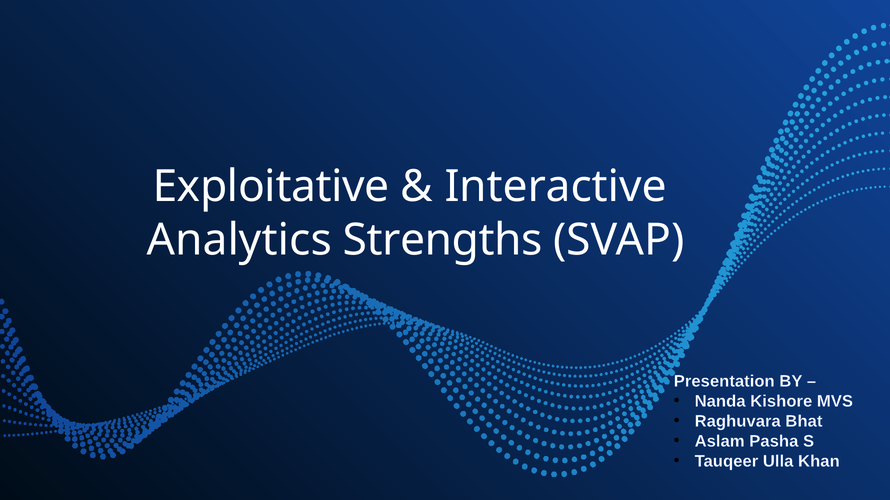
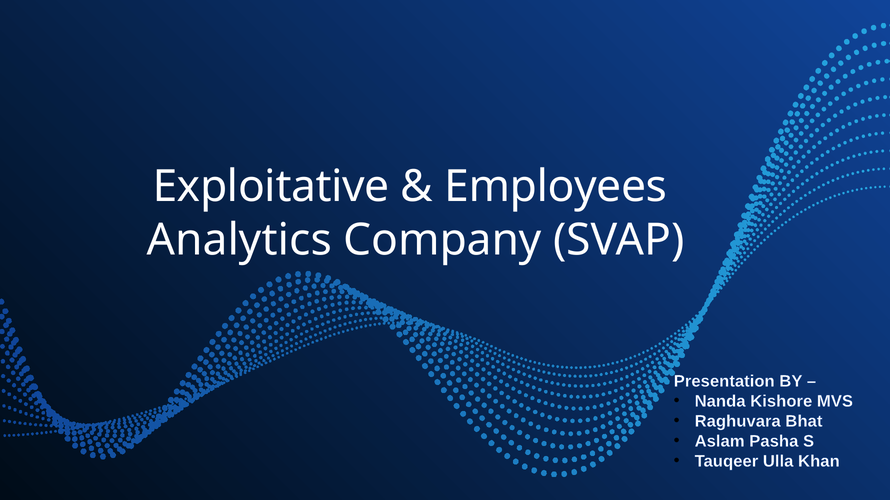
Interactive: Interactive -> Employees (556, 187)
Strengths: Strengths -> Company (443, 240)
